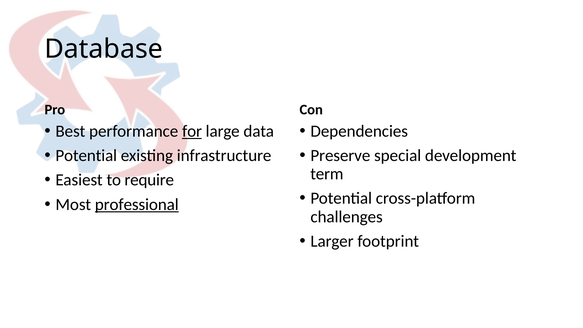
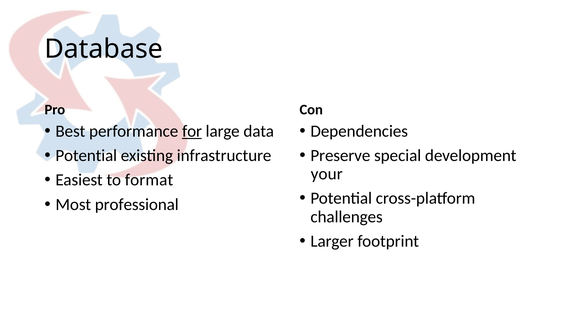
term: term -> your (327, 174)
require: require -> format (149, 180)
professional underline: present -> none (137, 204)
